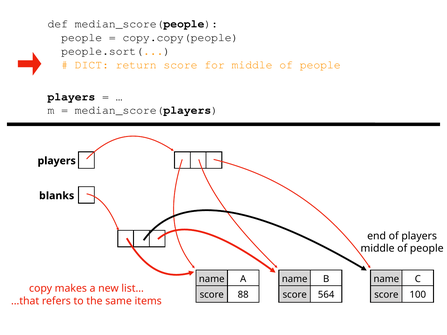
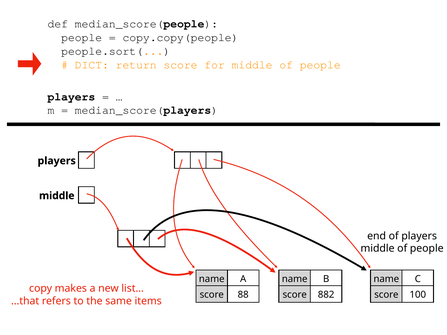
blanks: blanks -> middle (57, 196)
564: 564 -> 882 (326, 295)
